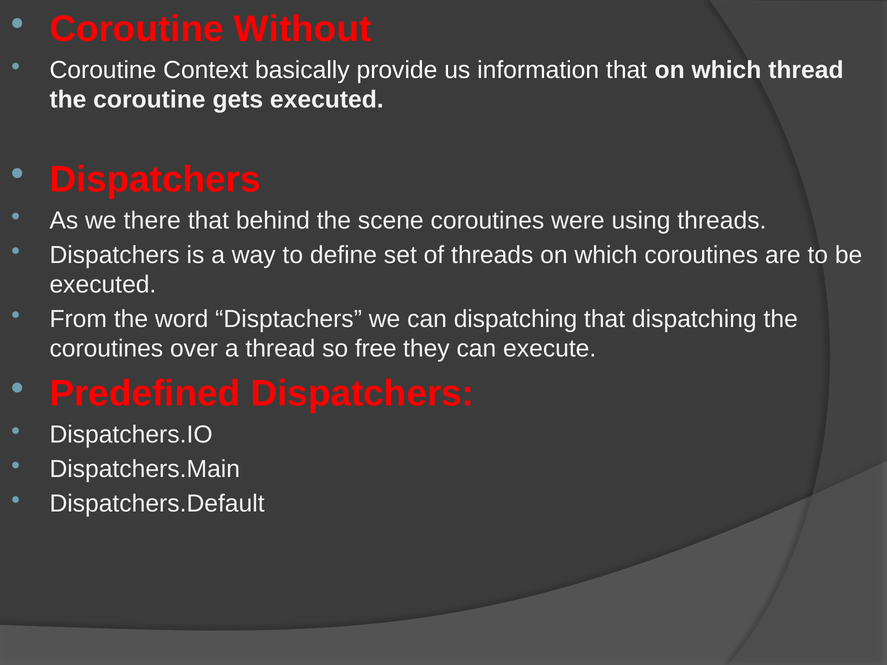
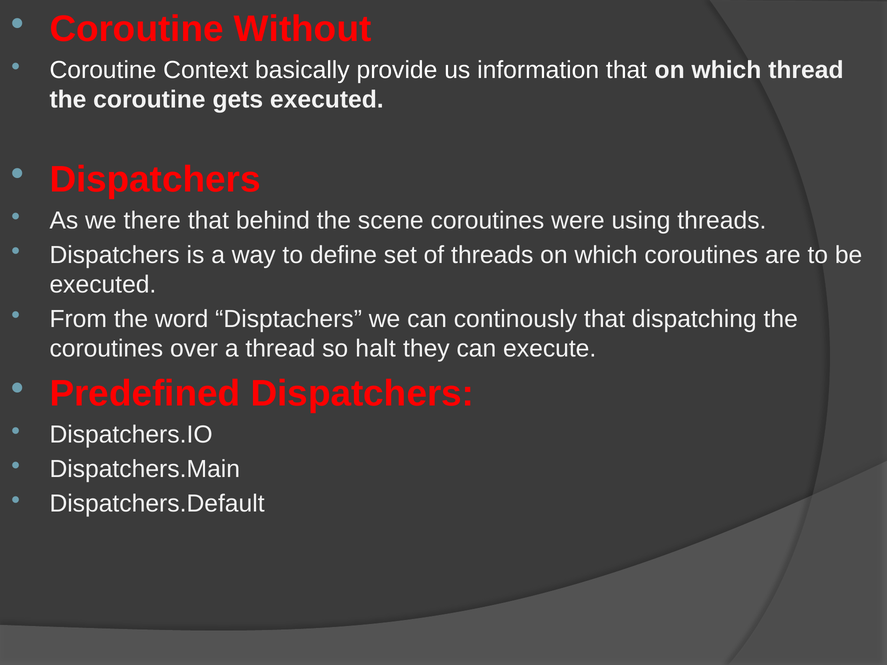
can dispatching: dispatching -> continously (515, 319)
free: free -> halt (376, 349)
